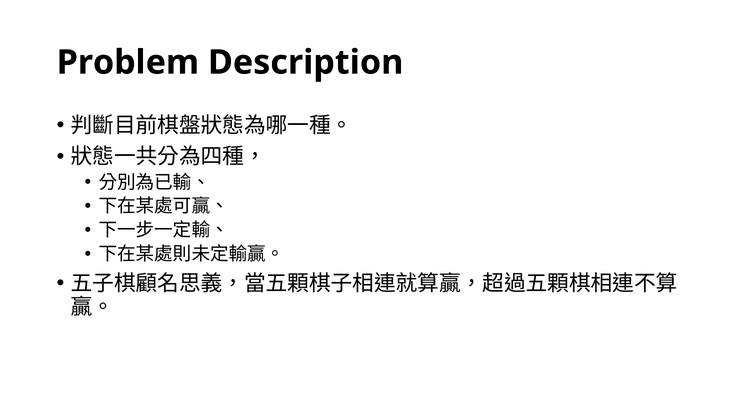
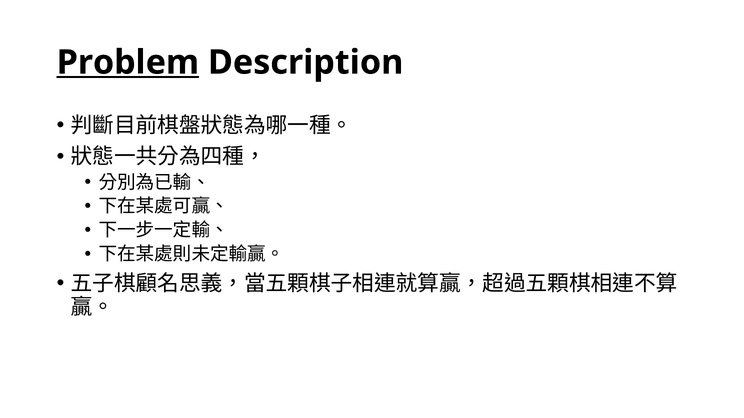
Problem underline: none -> present (128, 62)
